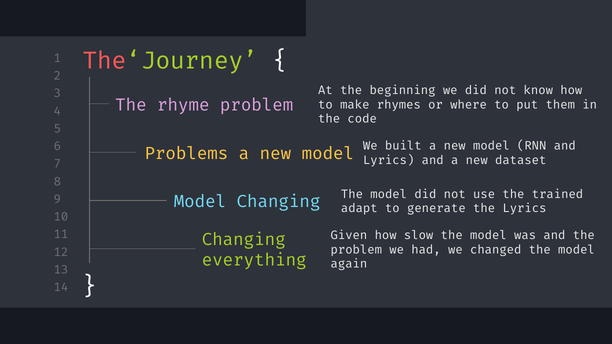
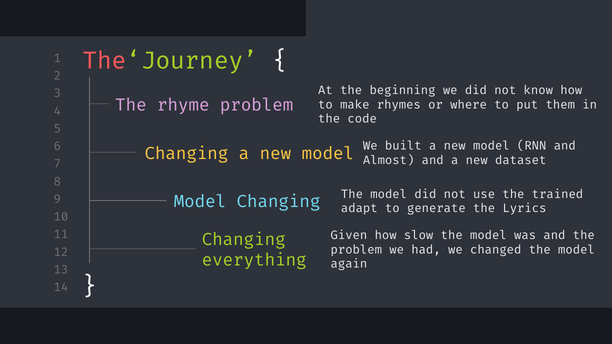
Problems: Problems -> Changing (186, 154)
Lyrics: Lyrics -> Almost (389, 160)
